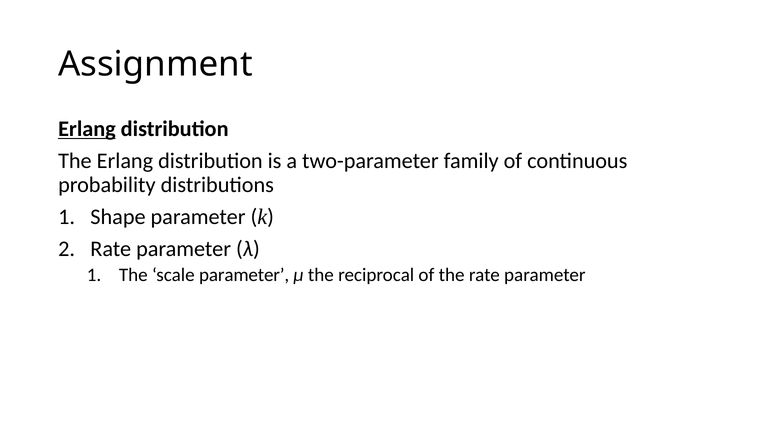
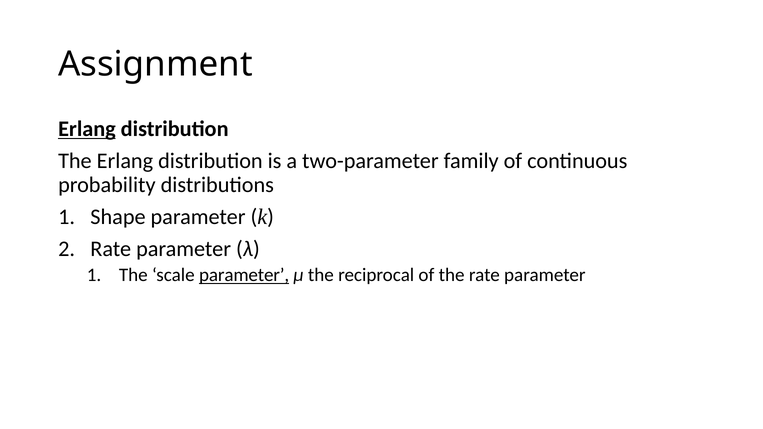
parameter underline: none -> present (244, 275)
